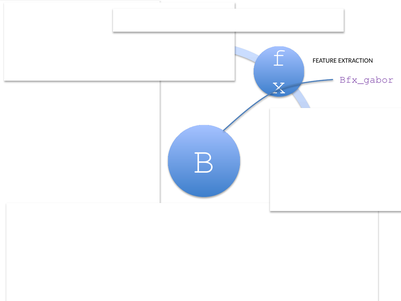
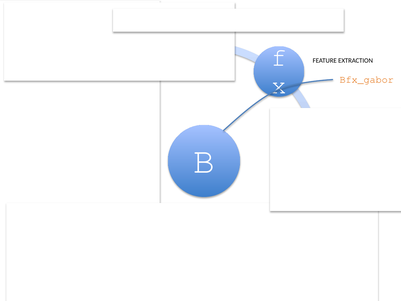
Bfx_gabor colour: purple -> orange (367, 79)
